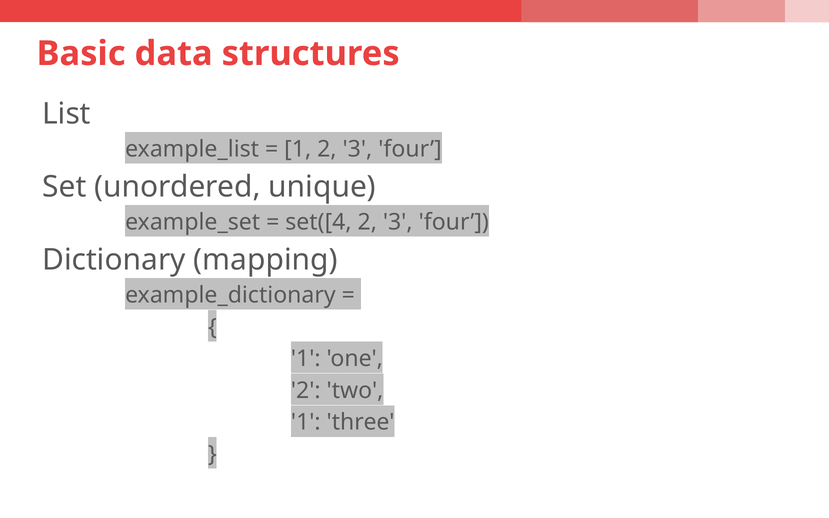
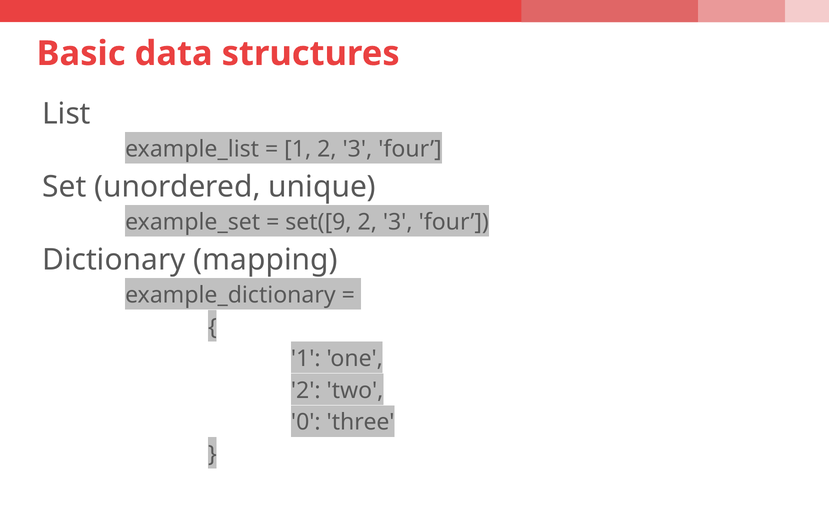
set([4: set([4 -> set([9 (318, 222)
1: 1 -> 0 (306, 422)
